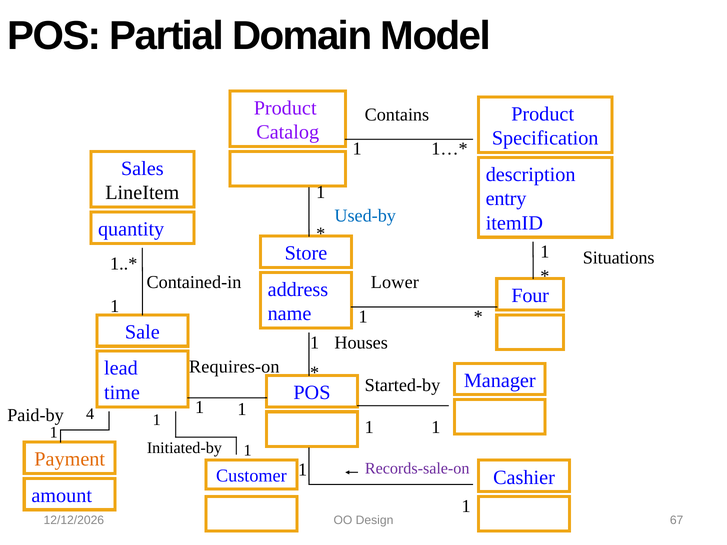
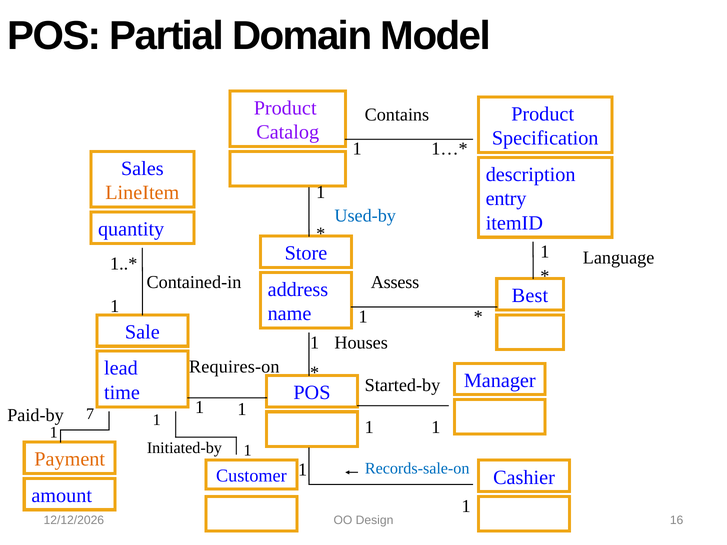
LineItem colour: black -> orange (142, 193)
Situations: Situations -> Language (619, 258)
Lower: Lower -> Assess (395, 282)
Four: Four -> Best (530, 296)
4: 4 -> 7 (90, 414)
Records-sale-on colour: purple -> blue (417, 469)
67: 67 -> 16 (677, 521)
